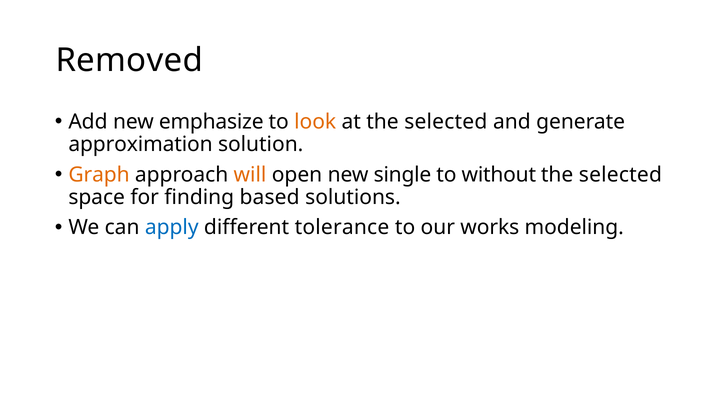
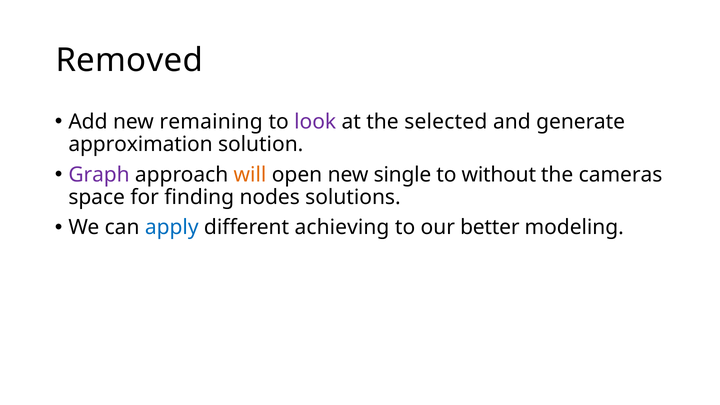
emphasize: emphasize -> remaining (211, 122)
look colour: orange -> purple (315, 122)
Graph colour: orange -> purple (99, 175)
selected: selected -> cameras (621, 175)
based: based -> nodes (270, 197)
tolerance: tolerance -> achieving (342, 227)
works: works -> better (490, 227)
